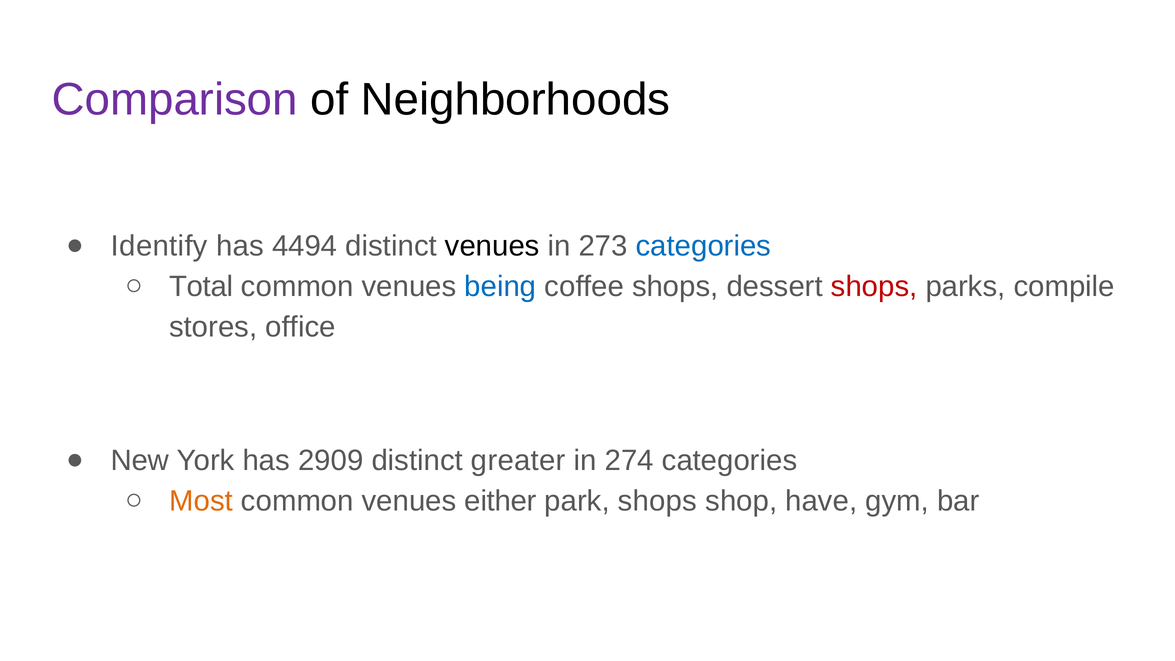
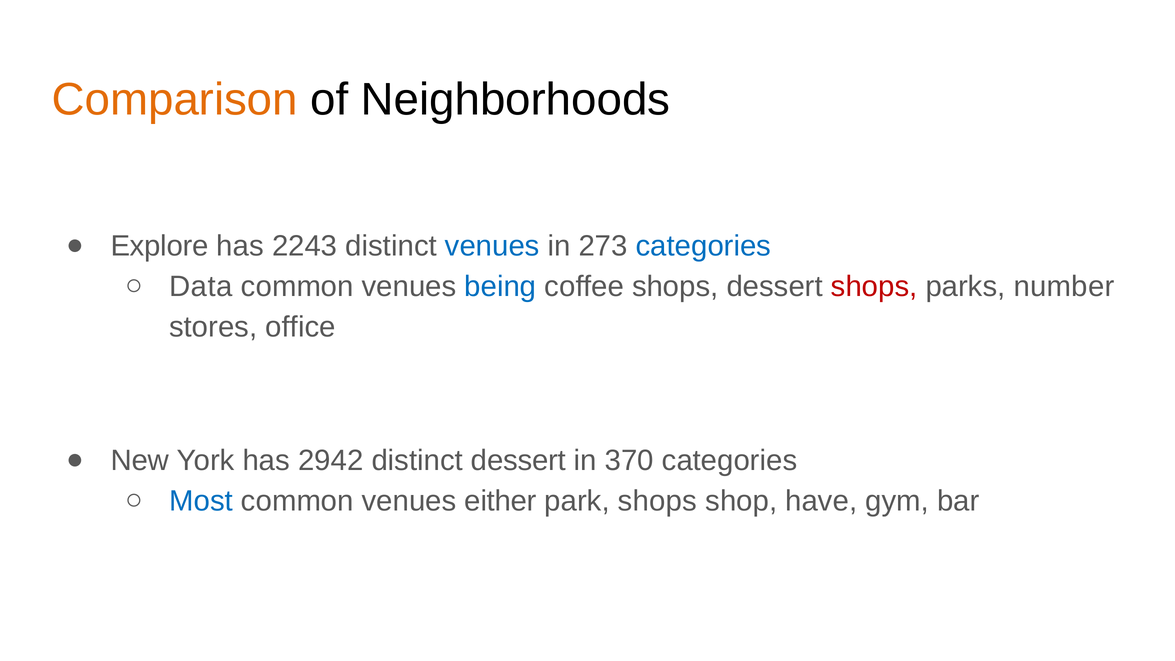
Comparison colour: purple -> orange (175, 100)
Identify: Identify -> Explore (160, 246)
4494: 4494 -> 2243 (305, 246)
venues colour: black -> blue (492, 246)
Total: Total -> Data (201, 287)
compile: compile -> number (1064, 287)
2909: 2909 -> 2942 (331, 460)
distinct greater: greater -> dessert (518, 460)
274: 274 -> 370 (629, 460)
Most colour: orange -> blue (201, 501)
